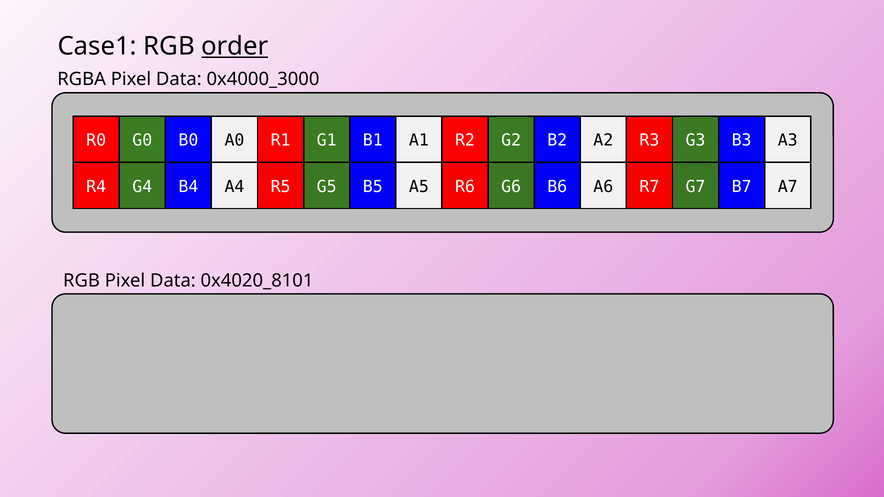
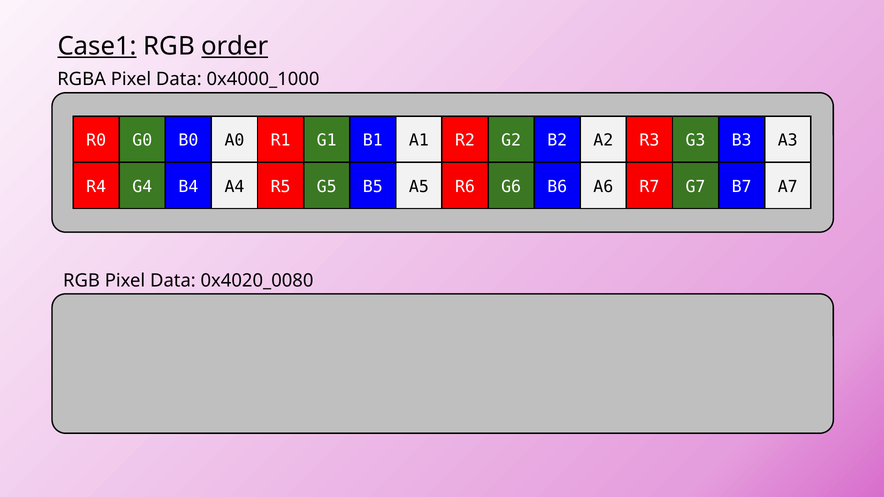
Case1 underline: none -> present (97, 46)
0x4000_3000: 0x4000_3000 -> 0x4000_1000 (263, 79)
0x4020_8101: 0x4020_8101 -> 0x4020_0080 (257, 281)
